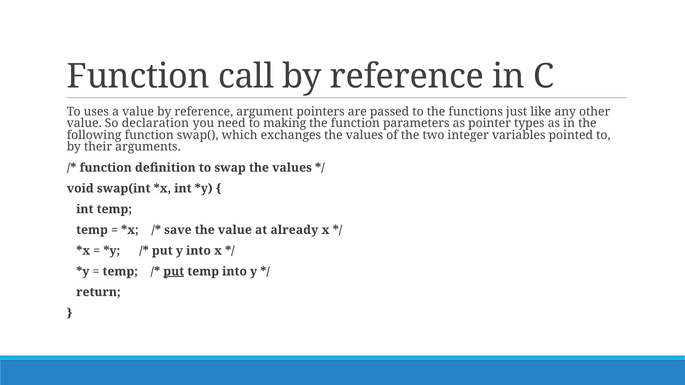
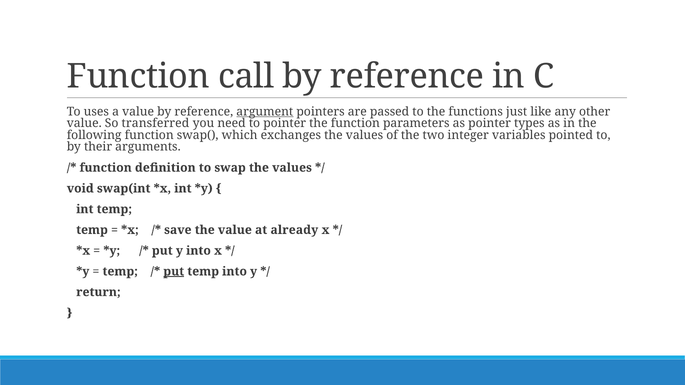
argument underline: none -> present (265, 112)
declaration: declaration -> transferred (155, 124)
to making: making -> pointer (285, 124)
